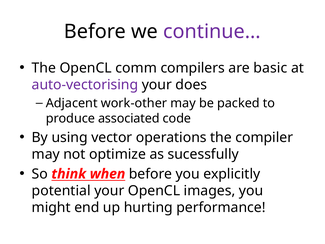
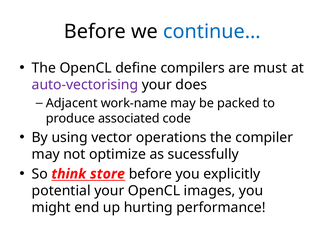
continue colour: purple -> blue (212, 31)
comm: comm -> define (136, 68)
basic: basic -> must (270, 68)
work-other: work-other -> work-name (134, 103)
when: when -> store (107, 174)
